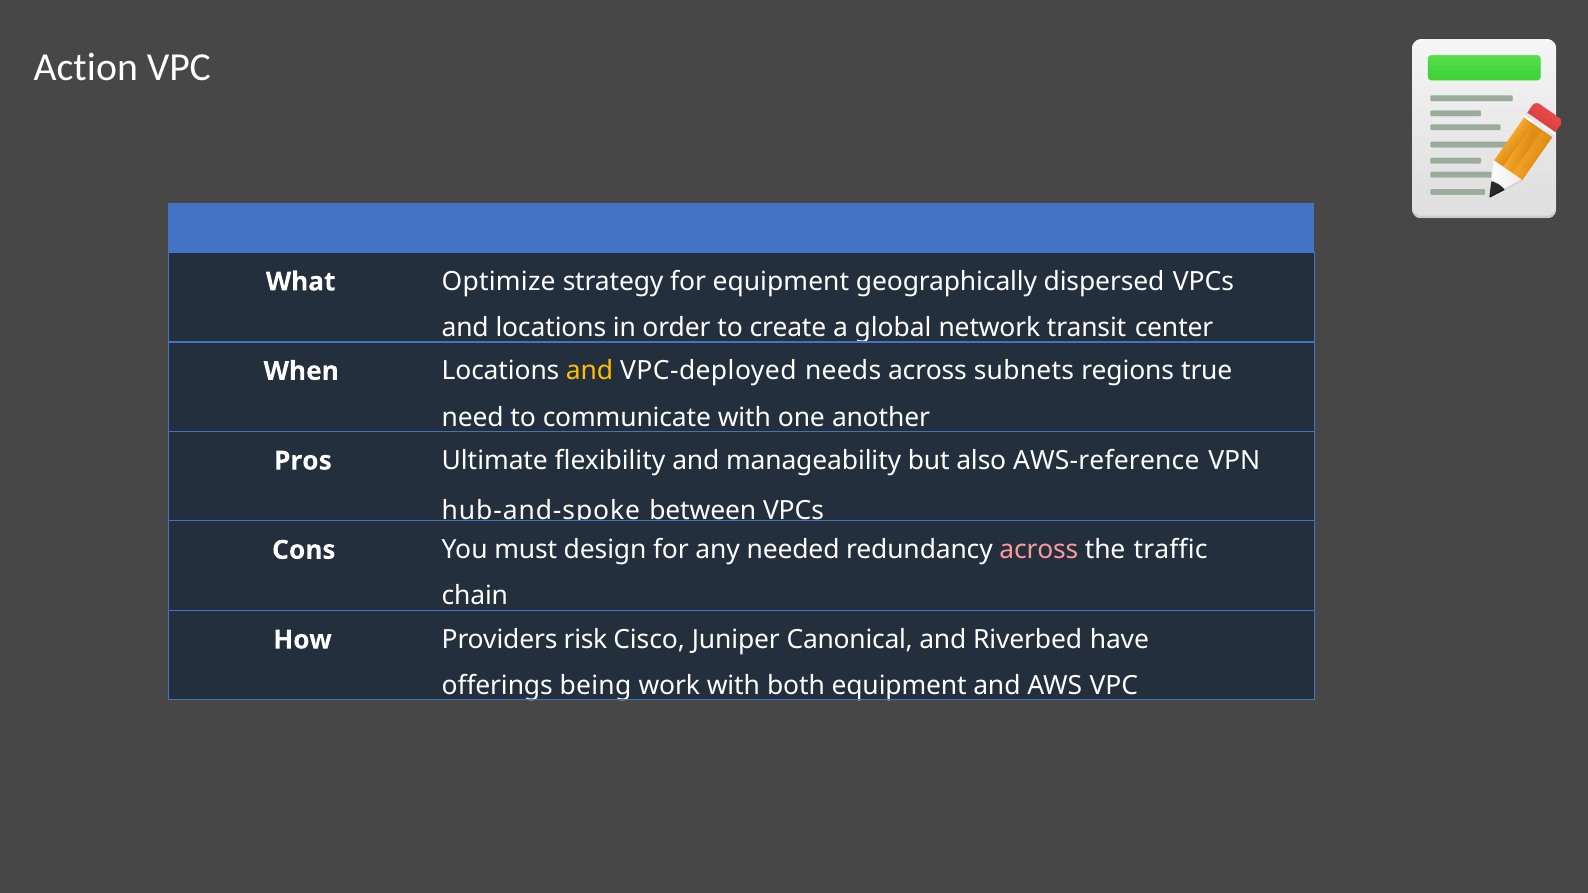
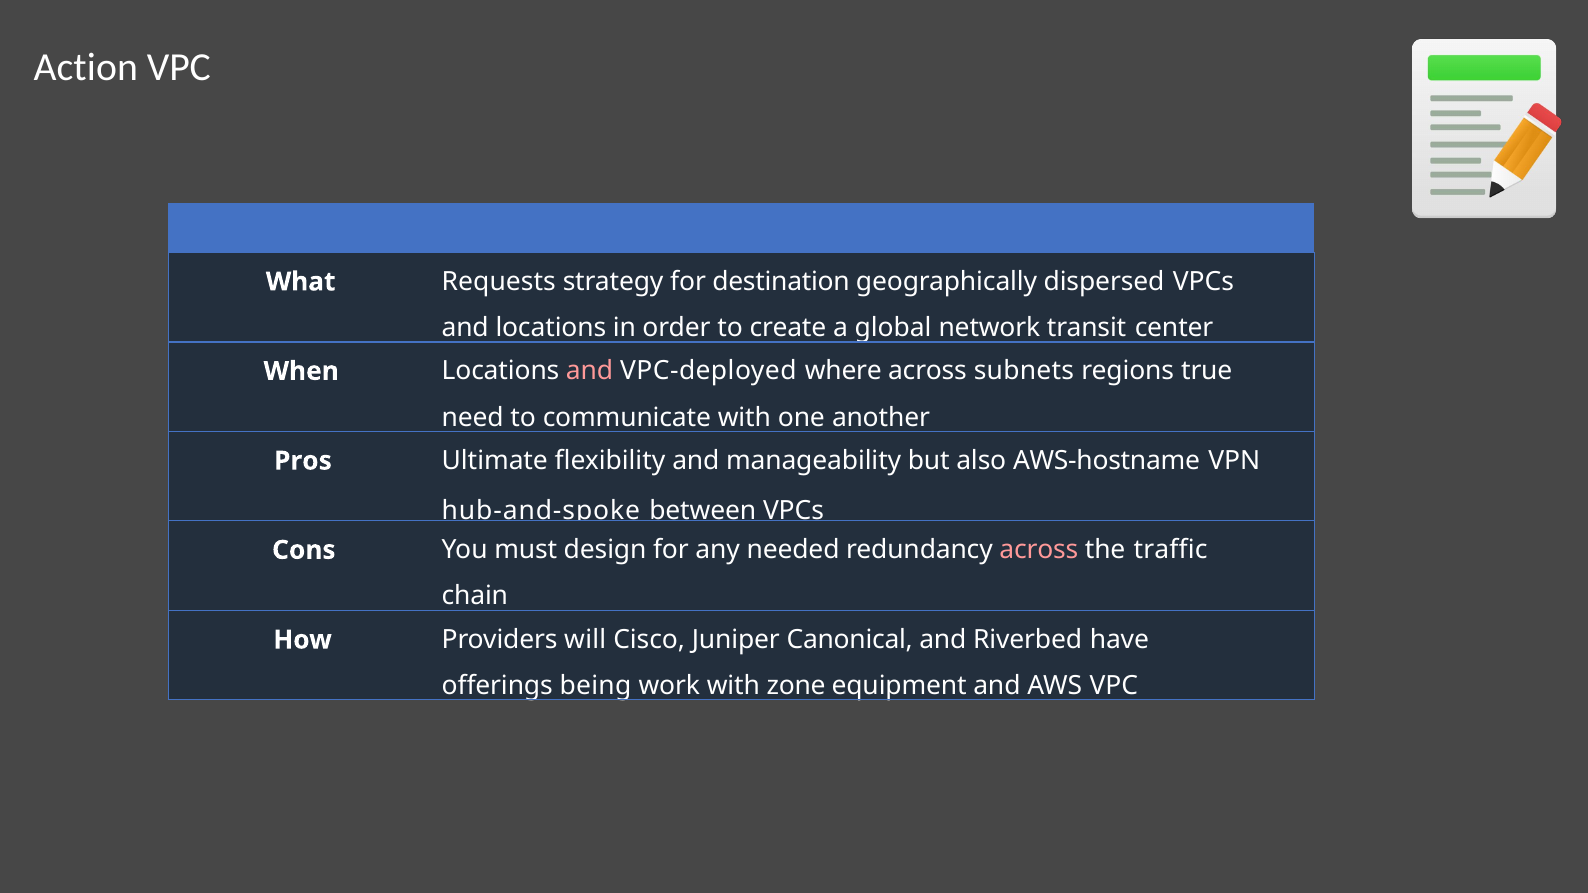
Optimize: Optimize -> Requests (499, 282)
for equipment: equipment -> destination (781, 282)
and colour: yellow -> pink (590, 371)
needs: needs -> where (843, 371)
AWS-reference: AWS-reference -> AWS-hostname (1107, 461)
risk: risk -> will (585, 640)
both: both -> zone (796, 686)
